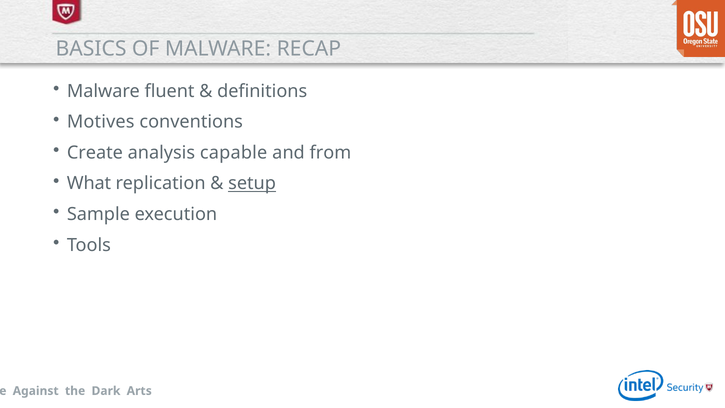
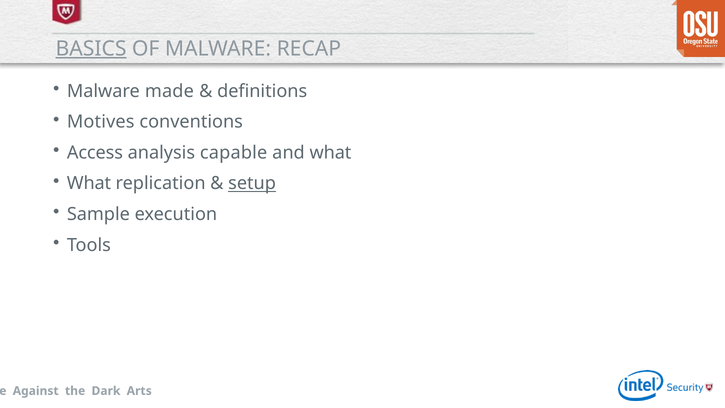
BASICS underline: none -> present (91, 49)
fluent: fluent -> made (169, 91)
Create: Create -> Access (95, 153)
and from: from -> what (330, 153)
